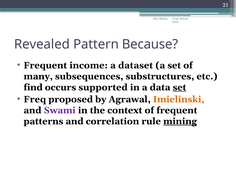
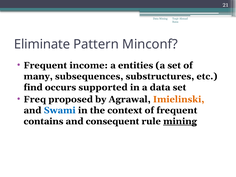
Revealed: Revealed -> Eliminate (42, 44)
Because: Because -> Minconf (150, 44)
dataset: dataset -> entities (136, 65)
set underline: present -> none (179, 87)
Swami colour: purple -> blue (60, 110)
patterns: patterns -> contains (43, 121)
correlation: correlation -> consequent (113, 121)
